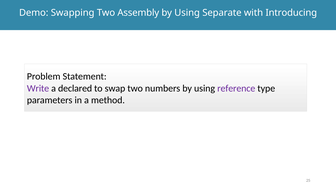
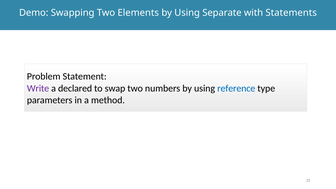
Assembly: Assembly -> Elements (138, 13)
Introducing: Introducing -> Statements (291, 13)
reference colour: purple -> blue (236, 88)
